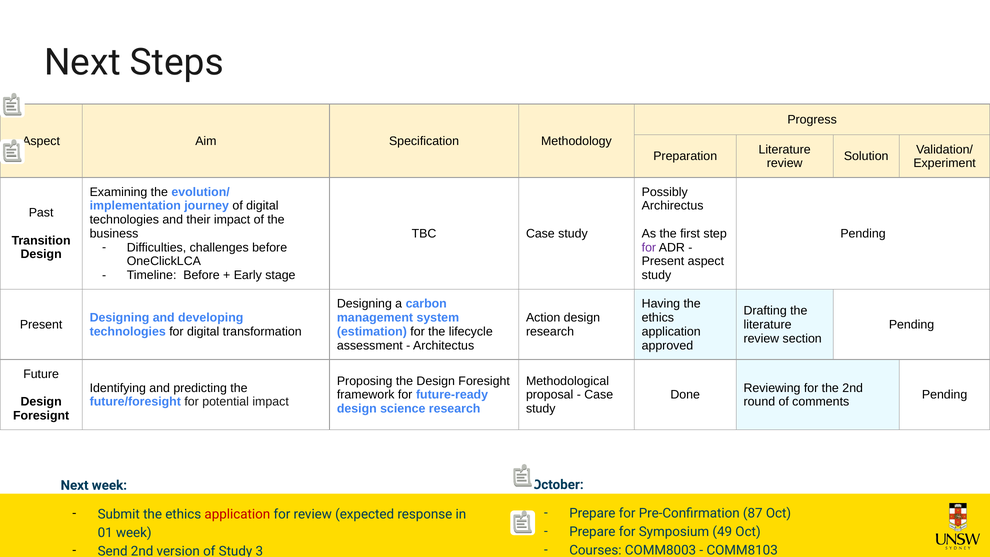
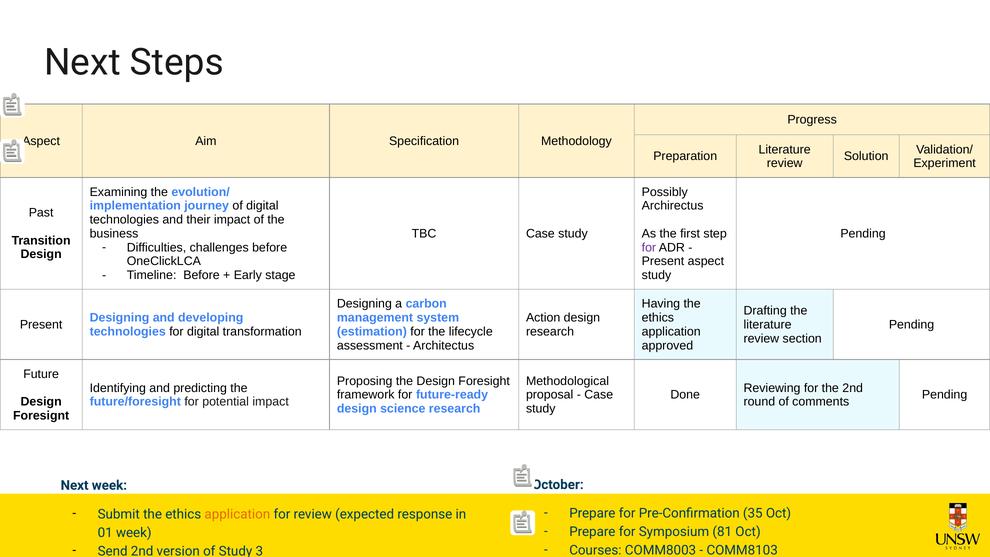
87: 87 -> 35 (753, 513)
application colour: red -> orange (237, 514)
49: 49 -> 81 (722, 532)
